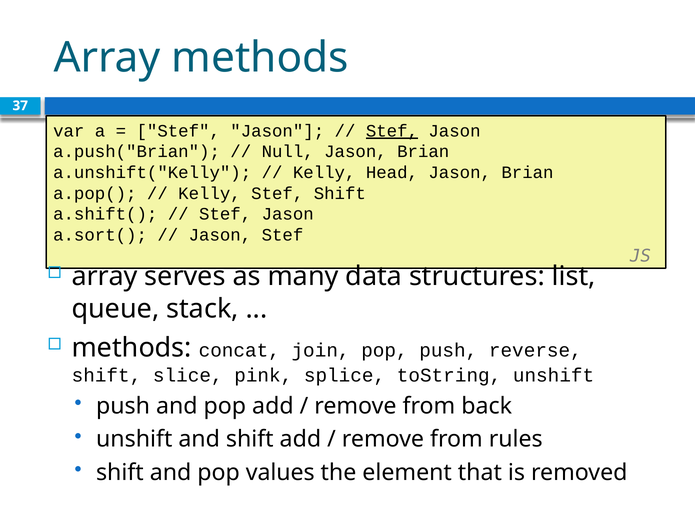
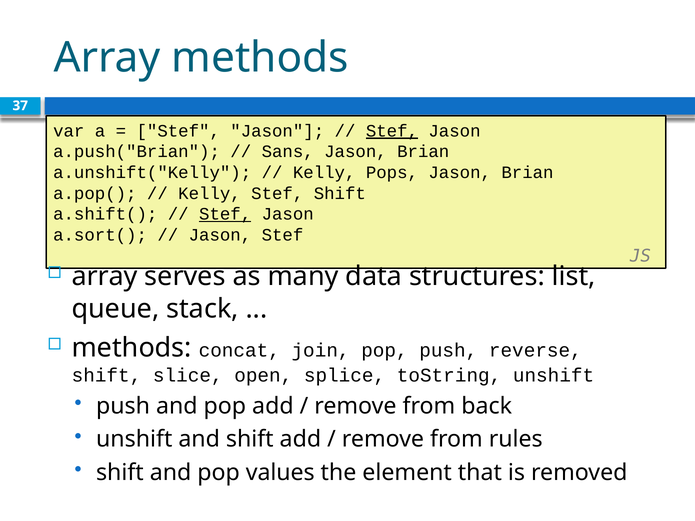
Null: Null -> Sans (288, 152)
Head: Head -> Pops (392, 173)
Stef underline: none -> present (225, 214)
pink: pink -> open (263, 375)
